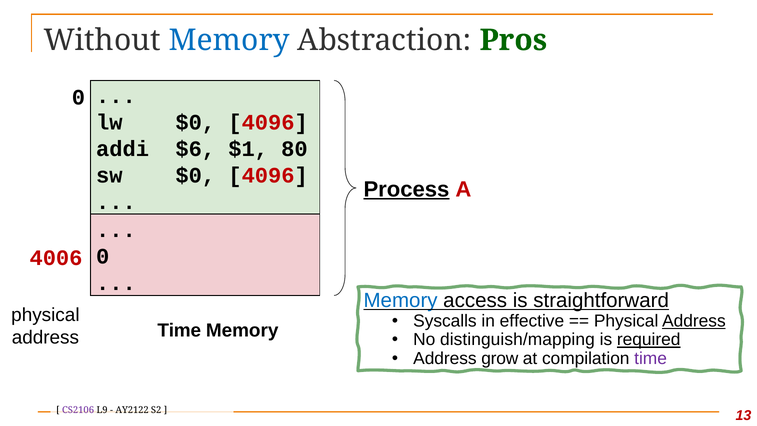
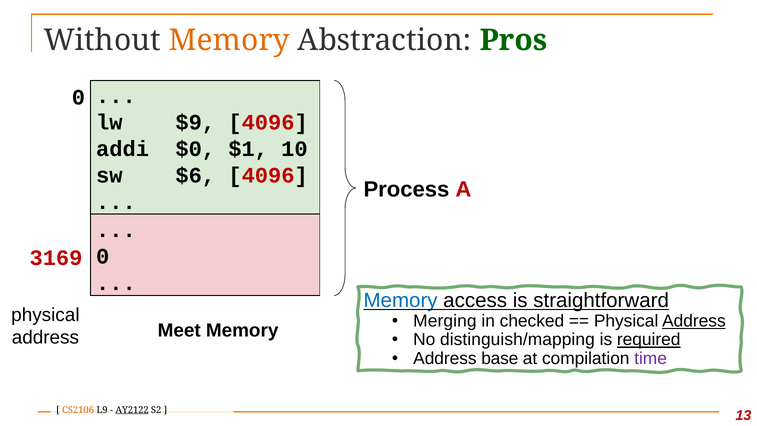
Memory colour: blue -> orange (229, 40)
lw $0: $0 -> $9 (195, 122)
$6: $6 -> $0 (195, 149)
80: 80 -> 10 (294, 149)
sw $0: $0 -> $6 (195, 175)
Process underline: present -> none (406, 189)
4006: 4006 -> 3169 (56, 258)
Syscalls: Syscalls -> Merging (445, 321)
effective: effective -> checked (532, 321)
Time: Time -> Meet (179, 330)
grow: grow -> base (500, 358)
CS2106 colour: purple -> orange (78, 410)
AY2122 underline: none -> present (132, 410)
